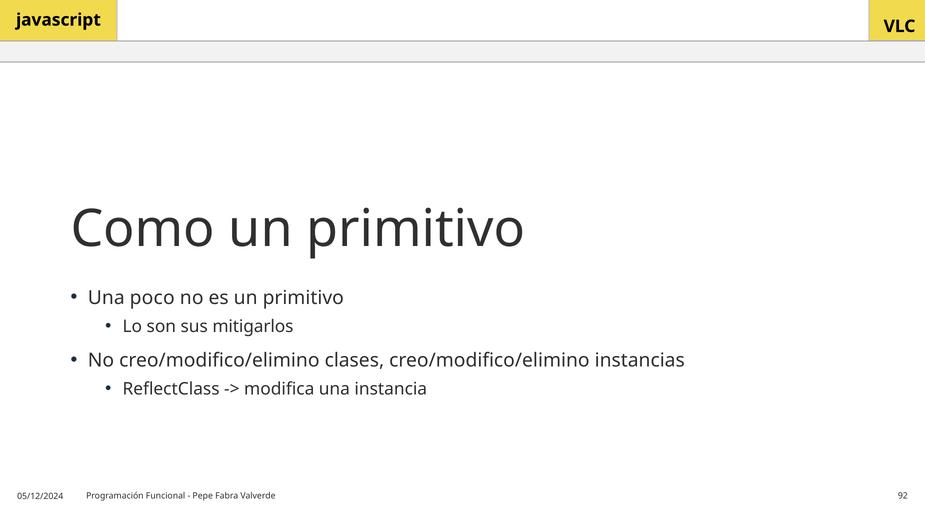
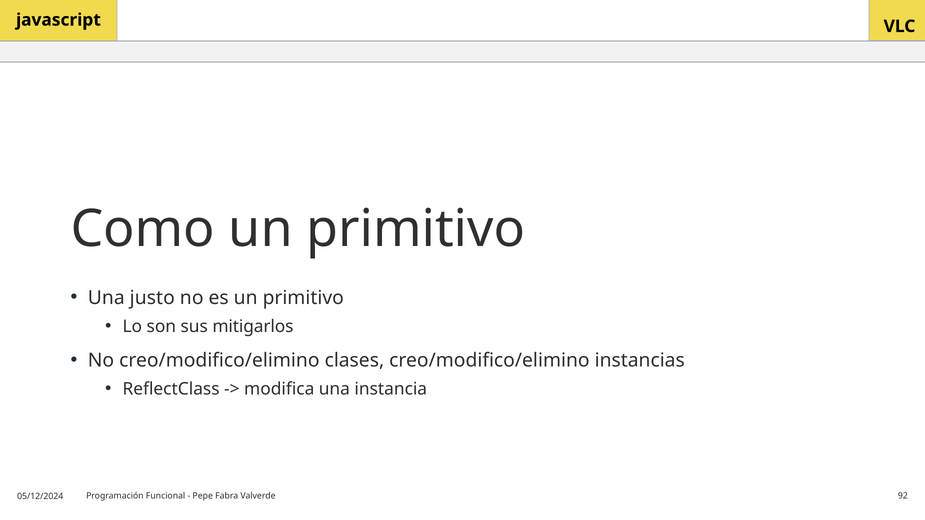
poco: poco -> justo (152, 298)
